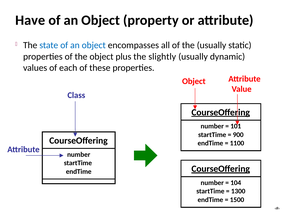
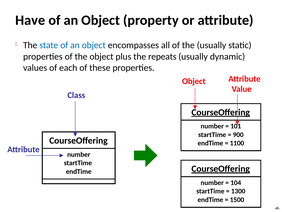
slightly: slightly -> repeats (162, 56)
